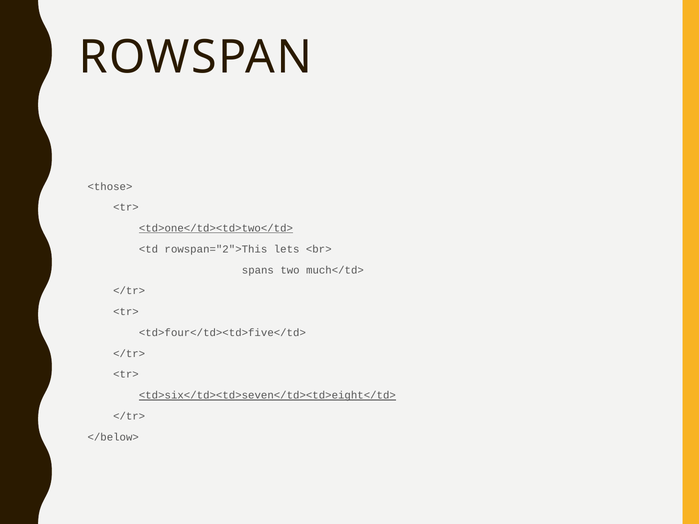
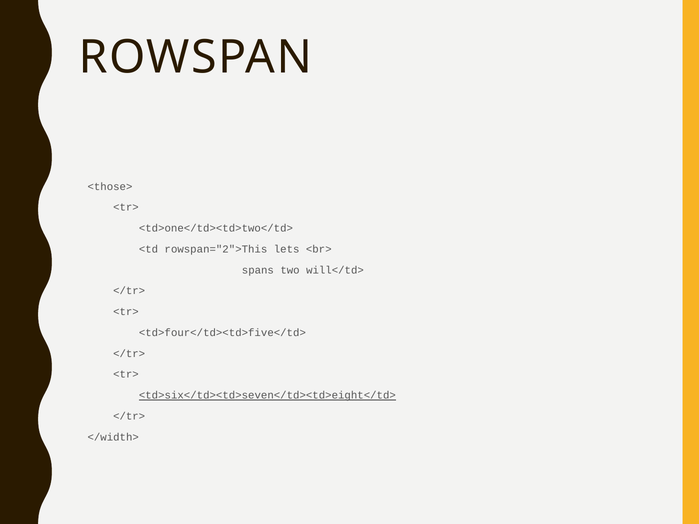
<td>one</td><td>two</td> underline: present -> none (216, 228)
much</td>: much</td> -> will</td> (335, 270)
</below>: </below> -> </width> (113, 437)
